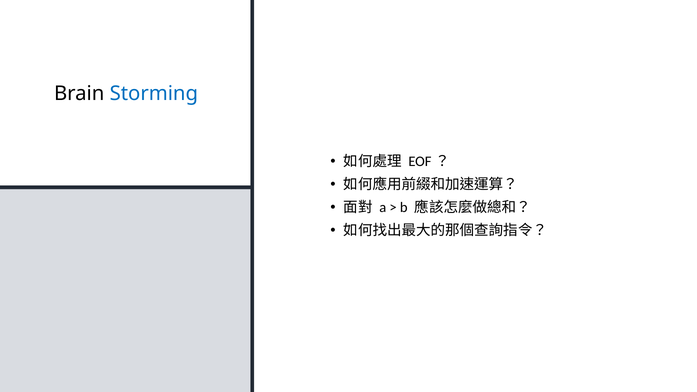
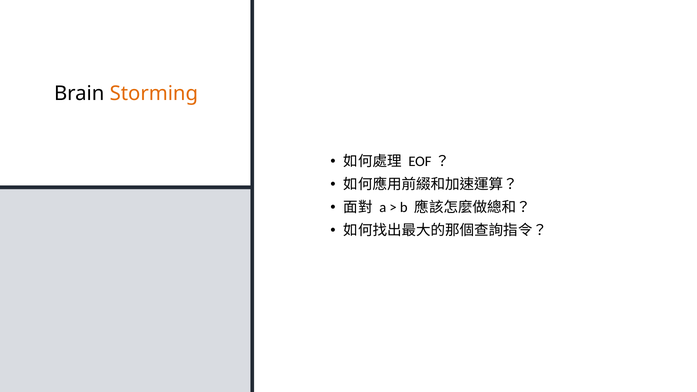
Storming colour: blue -> orange (154, 94)
